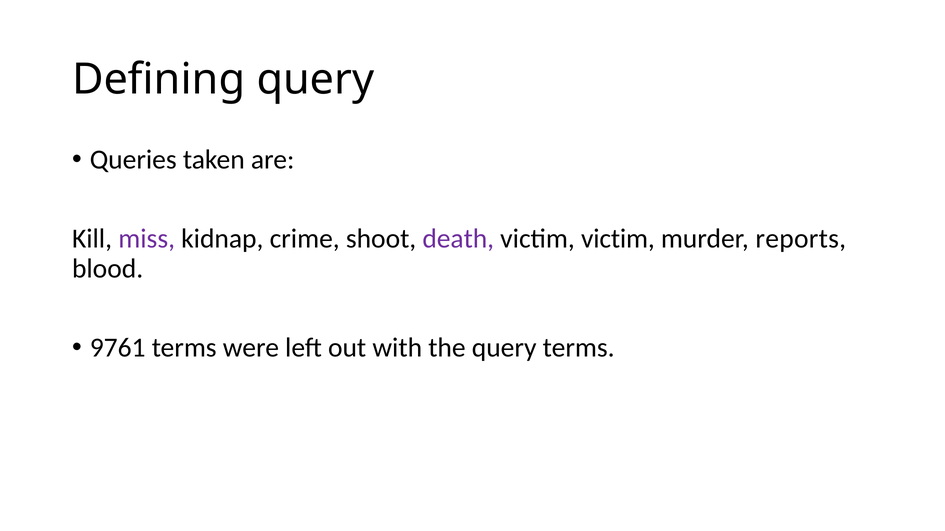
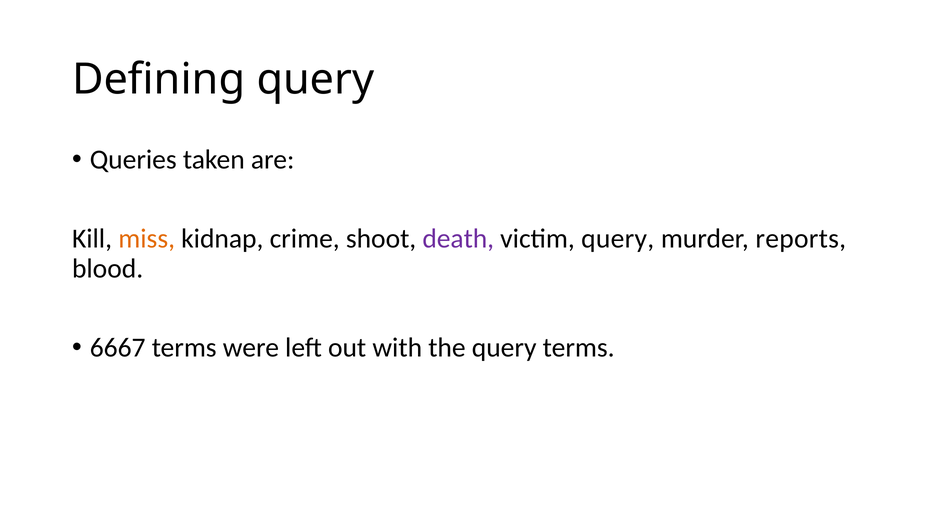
miss colour: purple -> orange (147, 239)
victim victim: victim -> query (618, 239)
9761: 9761 -> 6667 (118, 348)
